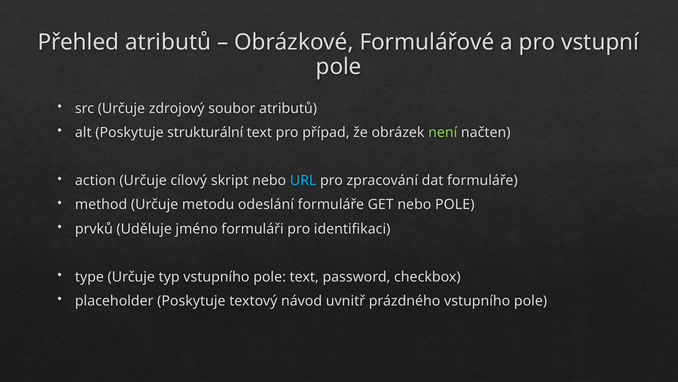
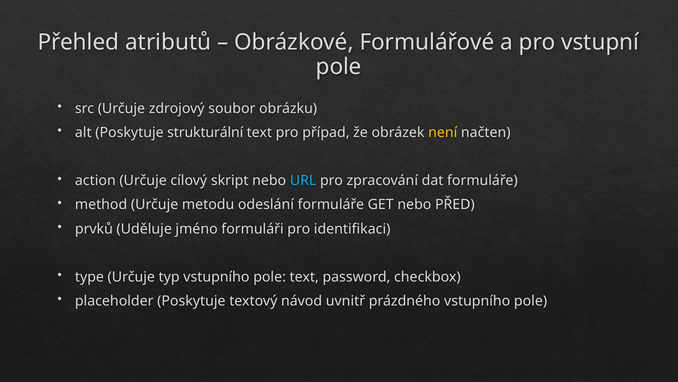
soubor atributů: atributů -> obrázku (288, 108)
není colour: light green -> yellow (443, 132)
nebo POLE: POLE -> PŘED (455, 204)
